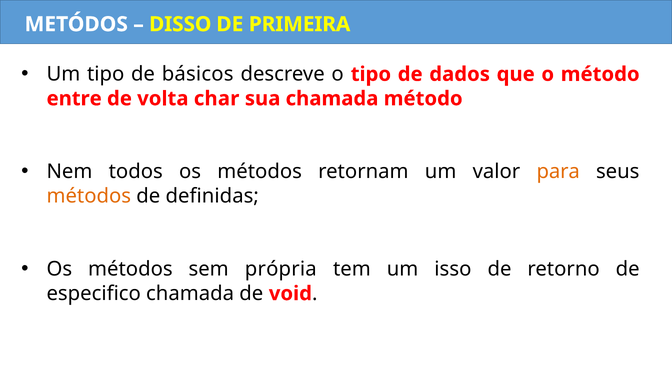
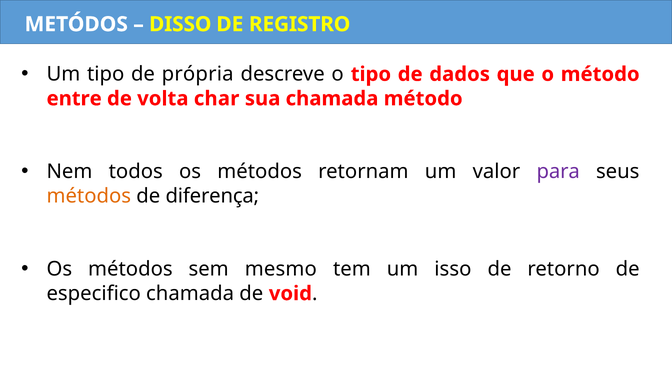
PRIMEIRA: PRIMEIRA -> REGISTRO (300, 24)
básicos: básicos -> própria (198, 74)
para colour: orange -> purple (558, 172)
definidas: definidas -> diferença (212, 196)
própria: própria -> mesmo (281, 269)
